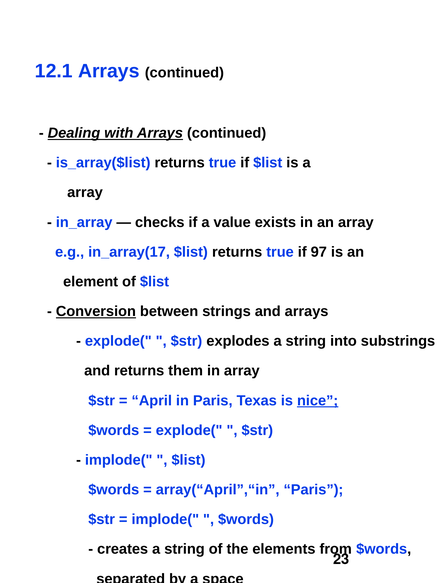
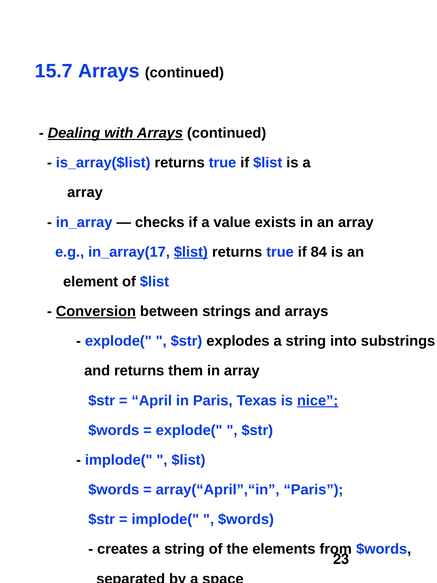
12.1: 12.1 -> 15.7 (54, 71)
$list underline: none -> present (191, 252)
97: 97 -> 84 (319, 252)
